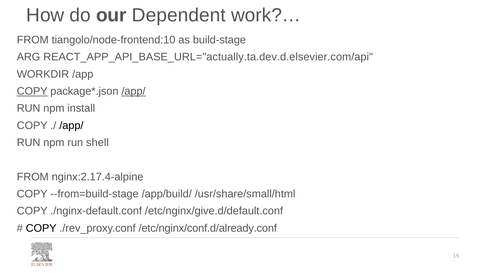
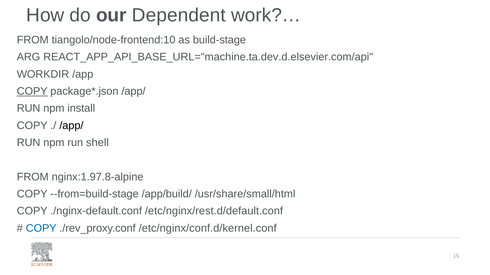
REACT_APP_API_BASE_URL="actually.ta.dev.d.elsevier.com/api: REACT_APP_API_BASE_URL="actually.ta.dev.d.elsevier.com/api -> REACT_APP_API_BASE_URL="machine.ta.dev.d.elsevier.com/api (208, 57)
/app/ underline: present -> none (134, 91)
nginx:2.17.4-alpine: nginx:2.17.4-alpine -> nginx:1.97.8-alpine (98, 177)
/etc/nginx/give.d/default.conf: /etc/nginx/give.d/default.conf -> /etc/nginx/rest.d/default.conf (214, 212)
COPY colour: black -> blue (41, 229)
/etc/nginx/conf.d/already.conf: /etc/nginx/conf.d/already.conf -> /etc/nginx/conf.d/kernel.conf (208, 229)
